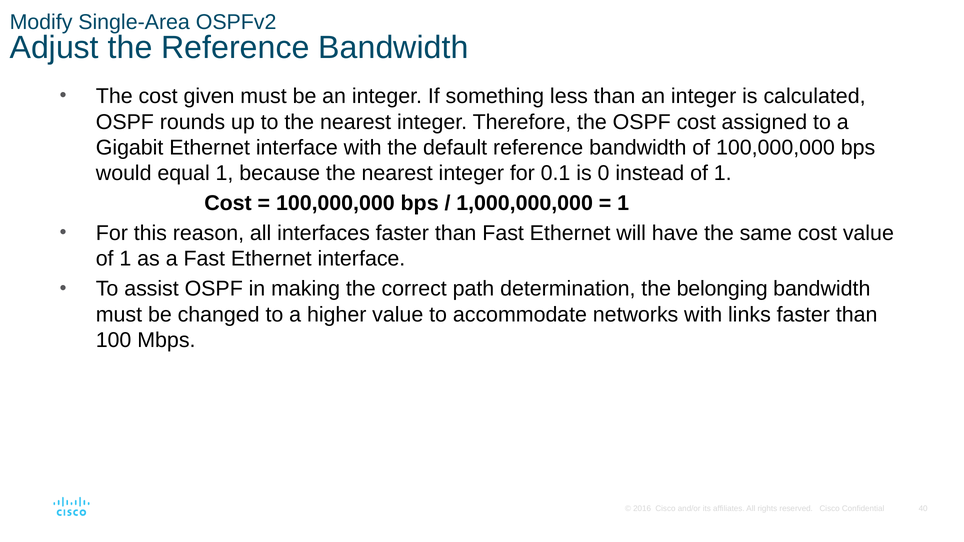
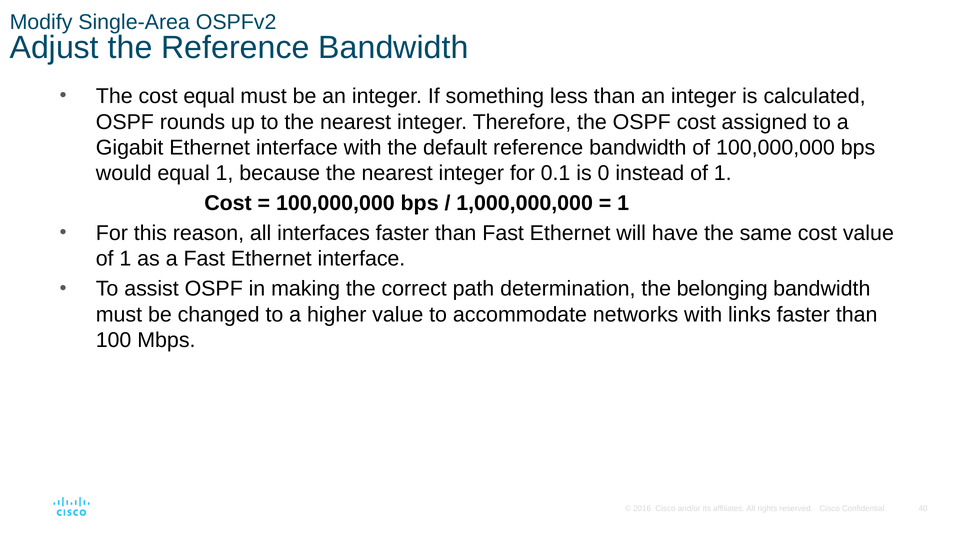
cost given: given -> equal (209, 96)
